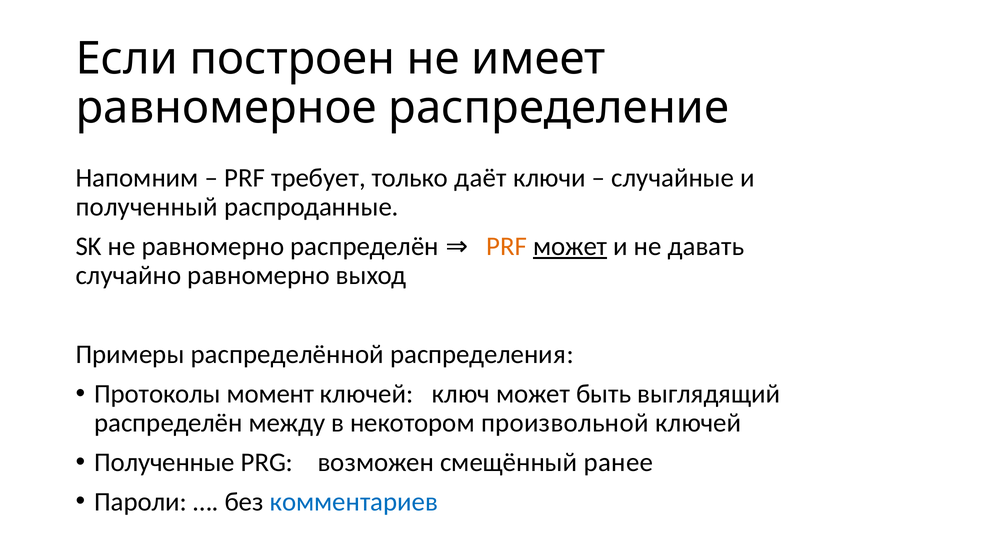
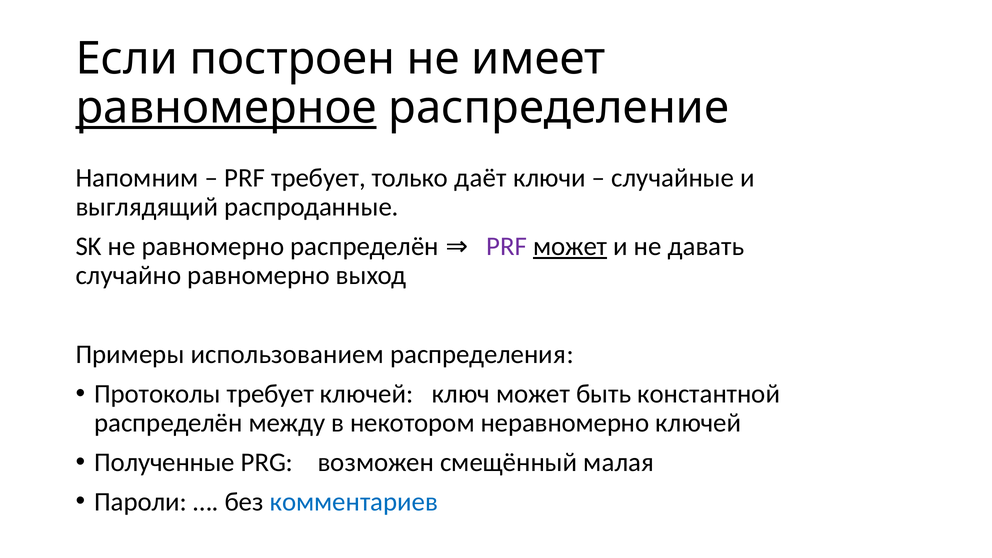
равномерное underline: none -> present (226, 108)
полученный: полученный -> выглядящий (147, 207)
PRF colour: orange -> purple (507, 246)
распределённой: распределённой -> использованием (287, 354)
Протоколы момент: момент -> требует (270, 394)
выглядящий: выглядящий -> константной (709, 394)
произвольной: произвольной -> неравномерно (565, 423)
ранее: ранее -> малая (619, 462)
